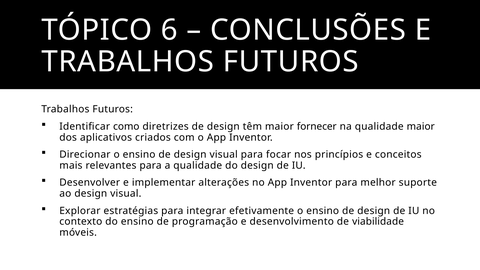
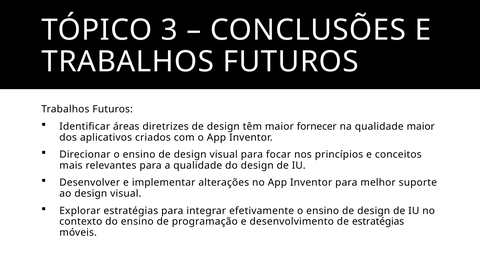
6: 6 -> 3 (169, 30)
como: como -> áreas (126, 126)
de viabilidade: viabilidade -> estratégias (378, 222)
